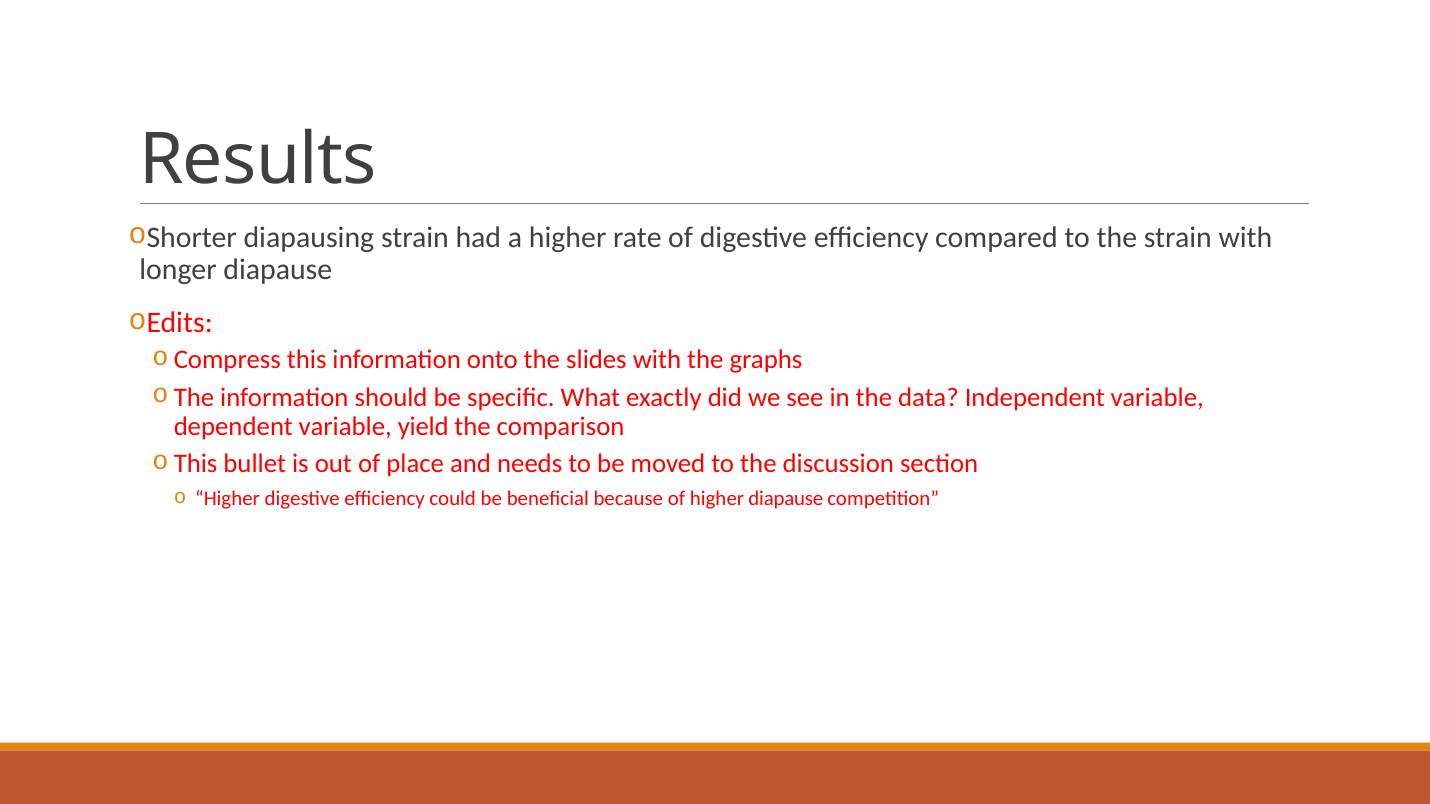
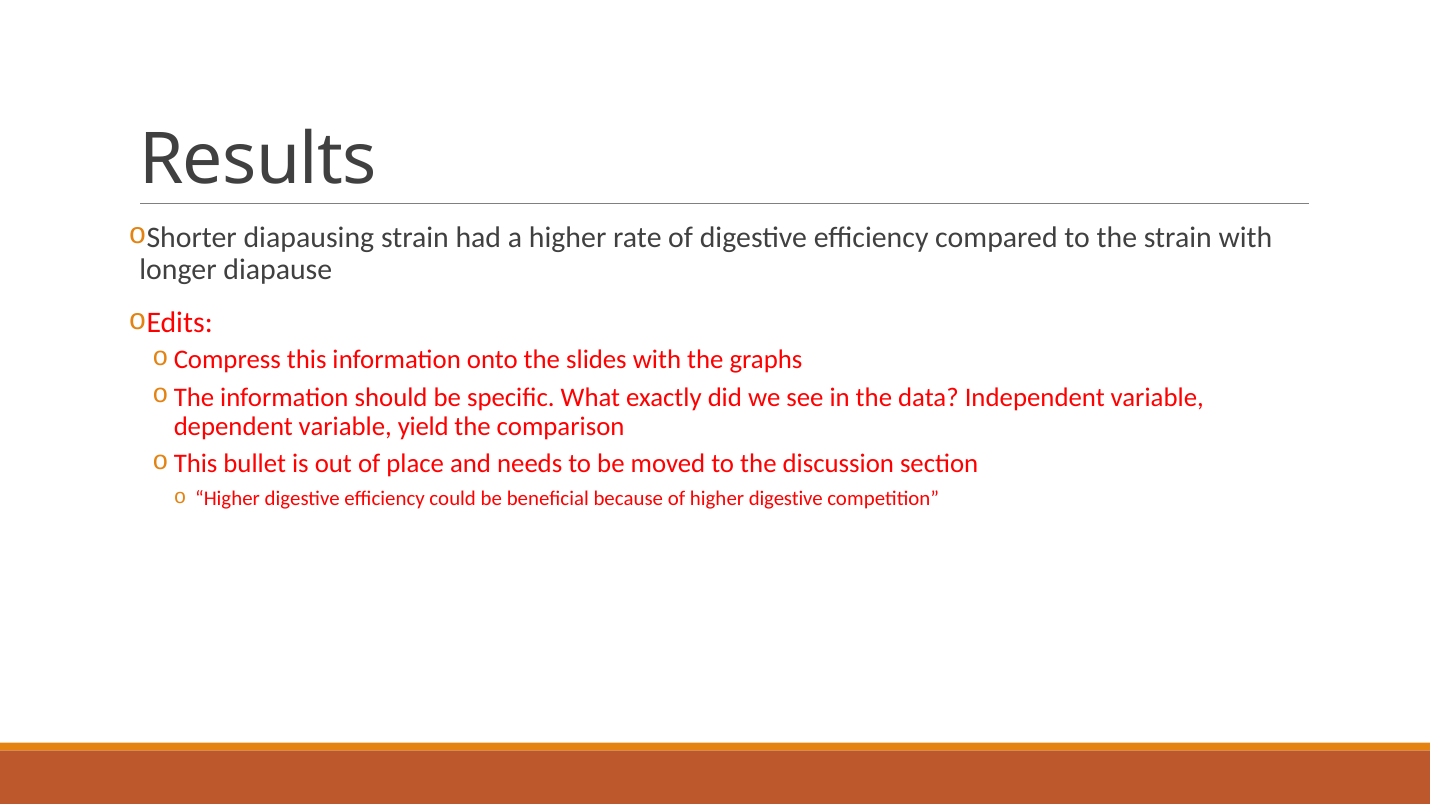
of higher diapause: diapause -> digestive (786, 499)
